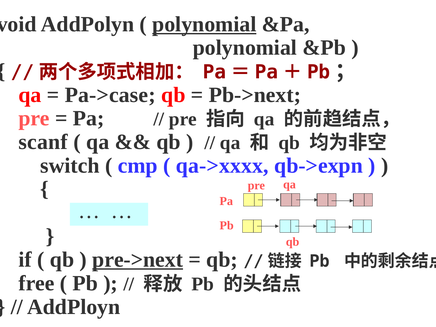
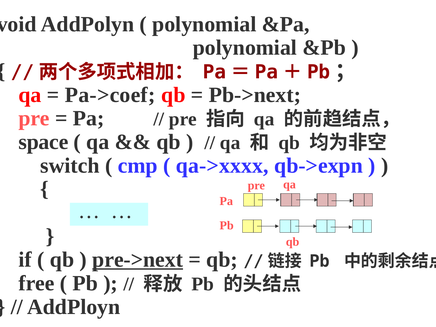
polynomial underline: present -> none (204, 24)
Pa->case: Pa->case -> Pa->coef (110, 95)
scanf: scanf -> space (43, 142)
